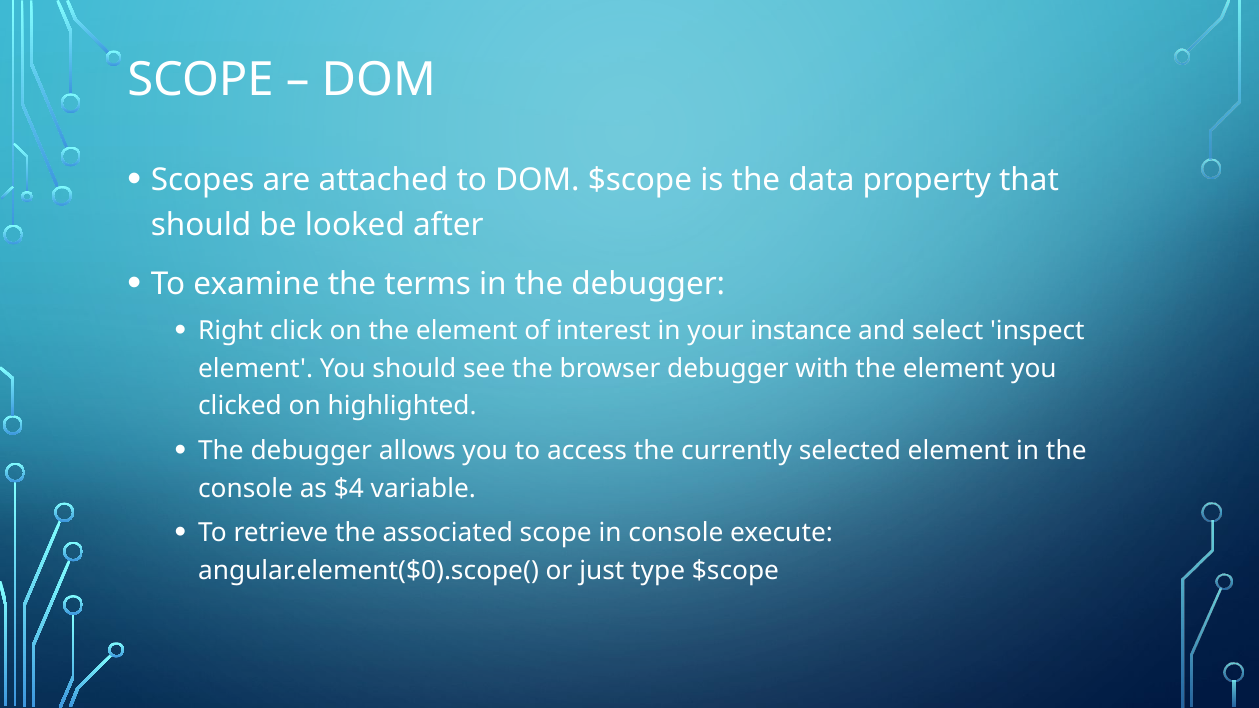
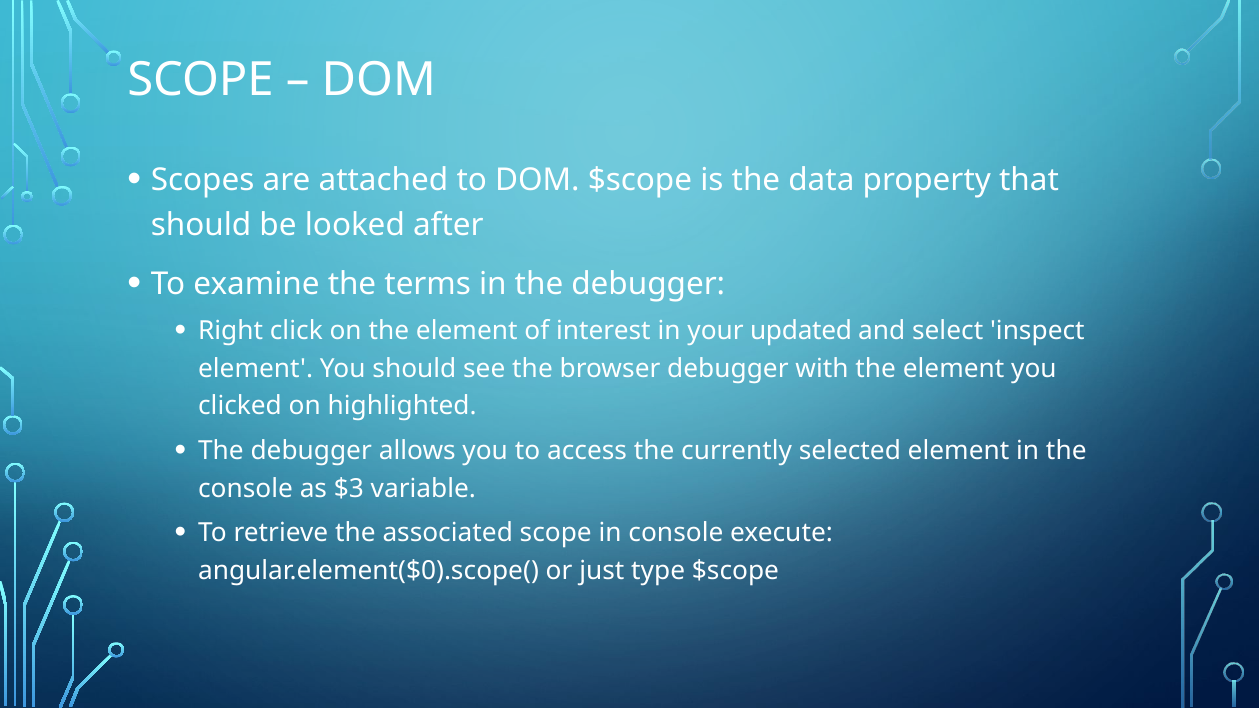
instance: instance -> updated (801, 331)
$4: $4 -> $3 (349, 489)
